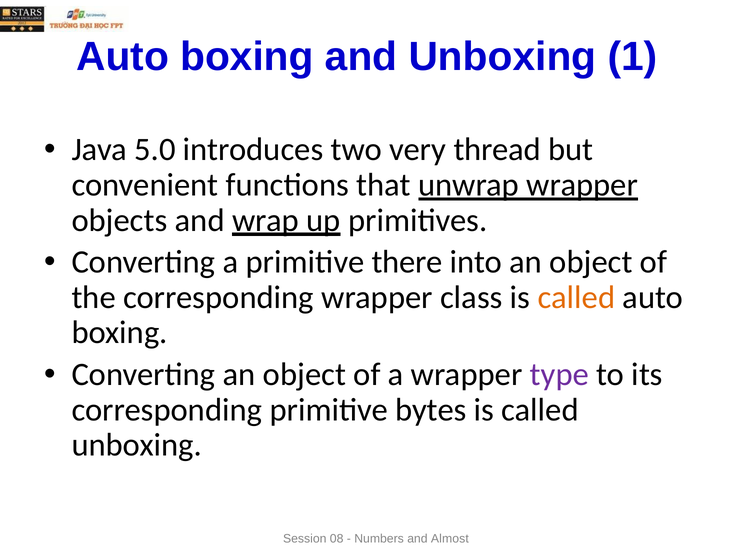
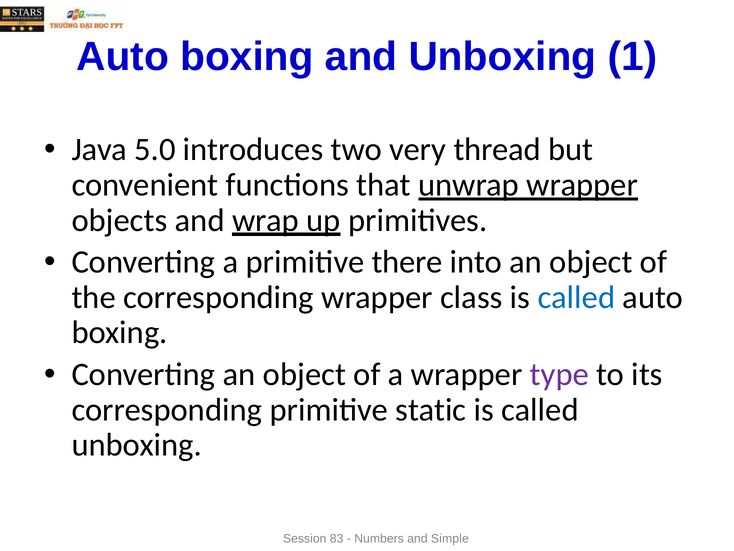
called colour: orange -> blue (576, 297)
bytes: bytes -> static (431, 409)
08: 08 -> 83 (337, 538)
Almost: Almost -> Simple (450, 538)
